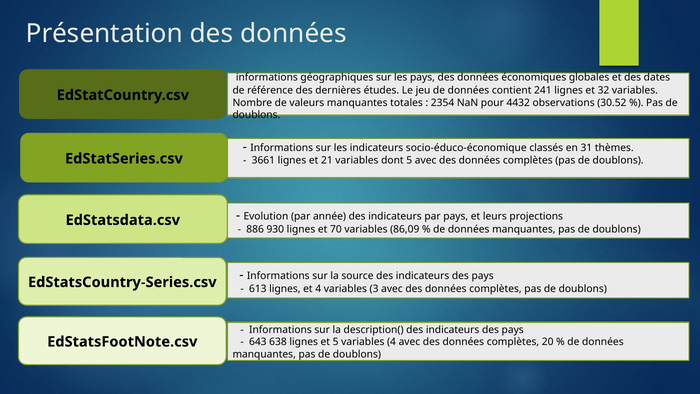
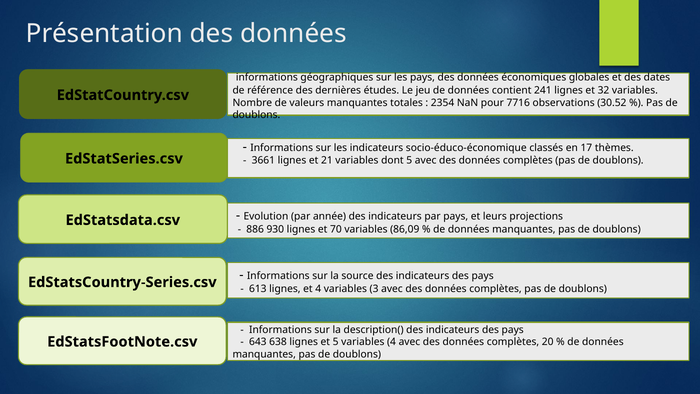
4432: 4432 -> 7716 (518, 103)
31: 31 -> 17 (586, 148)
